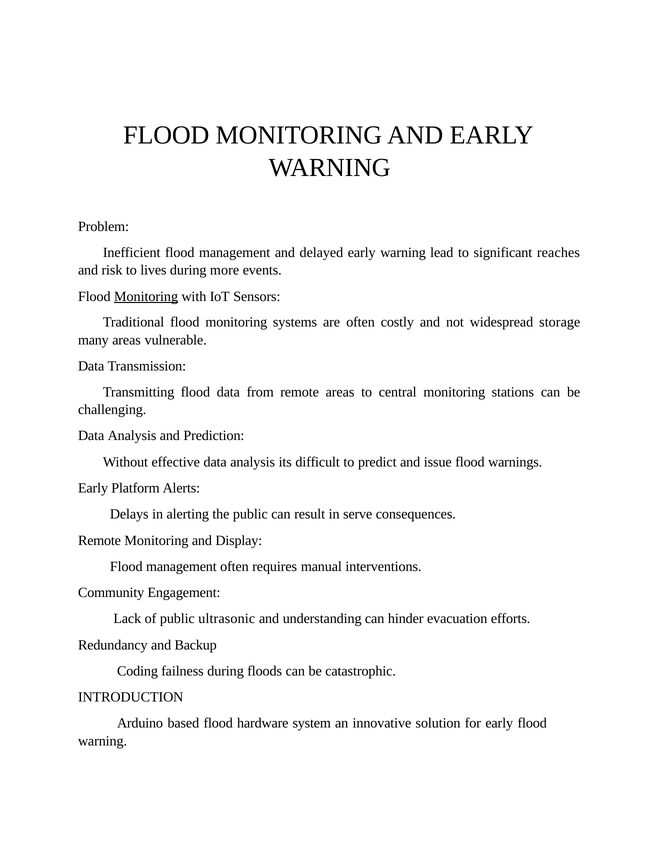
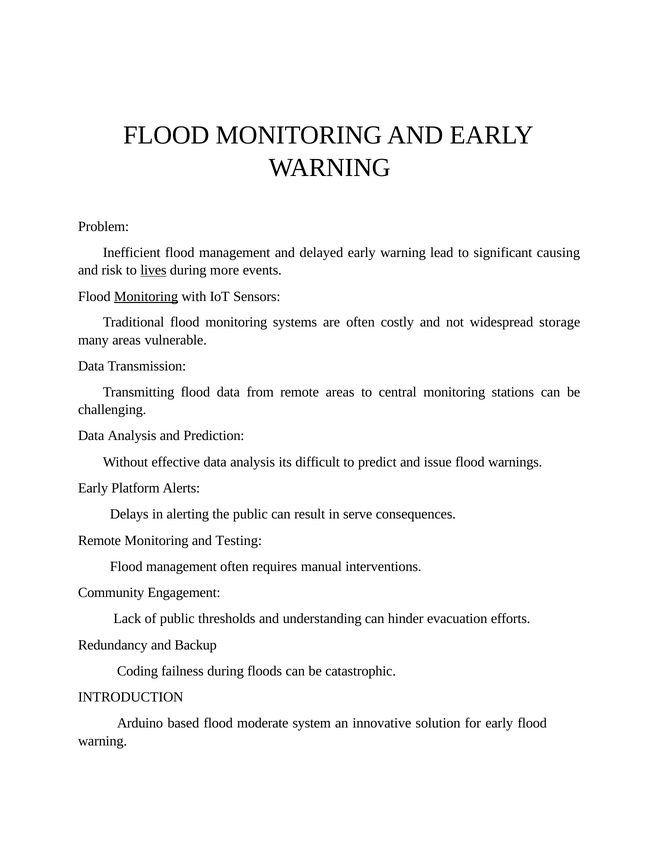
reaches: reaches -> causing (558, 253)
lives underline: none -> present (153, 270)
Display: Display -> Testing (239, 540)
ultrasonic: ultrasonic -> thresholds (227, 619)
hardware: hardware -> moderate (263, 723)
